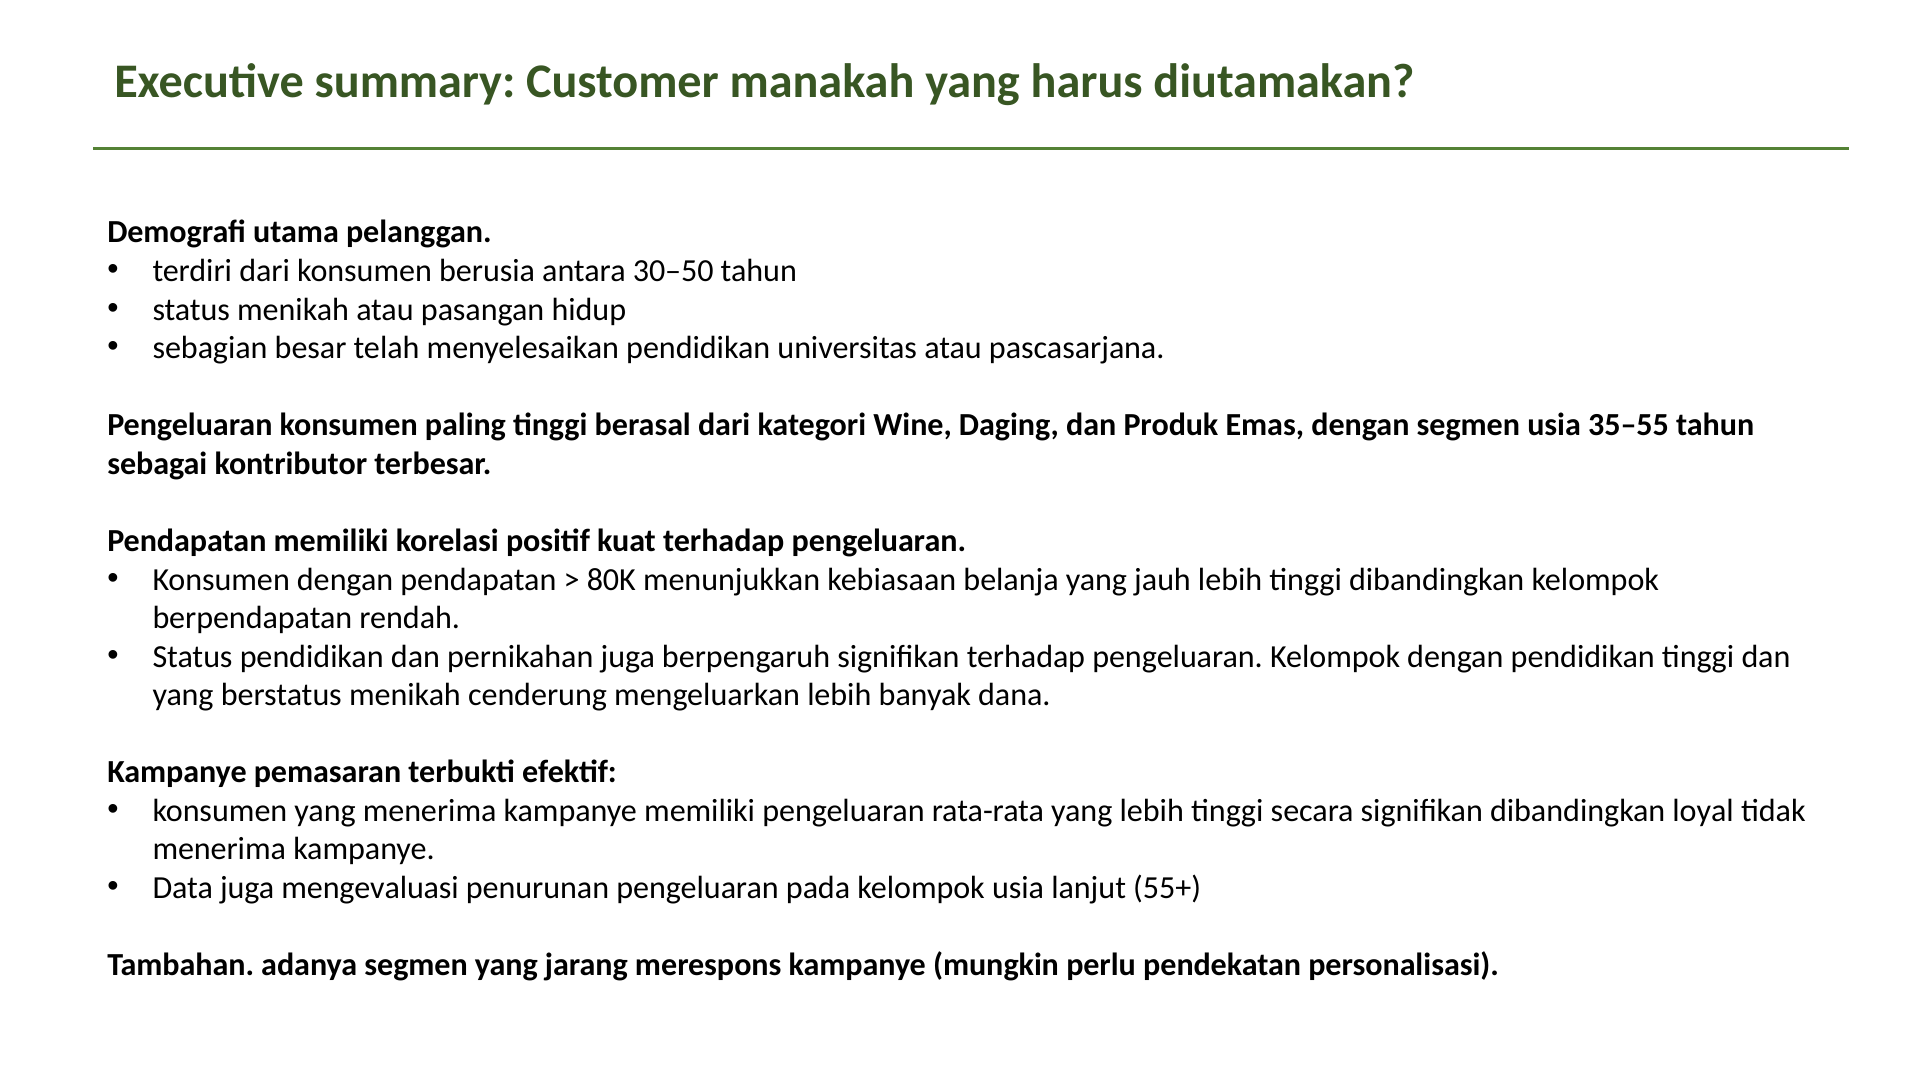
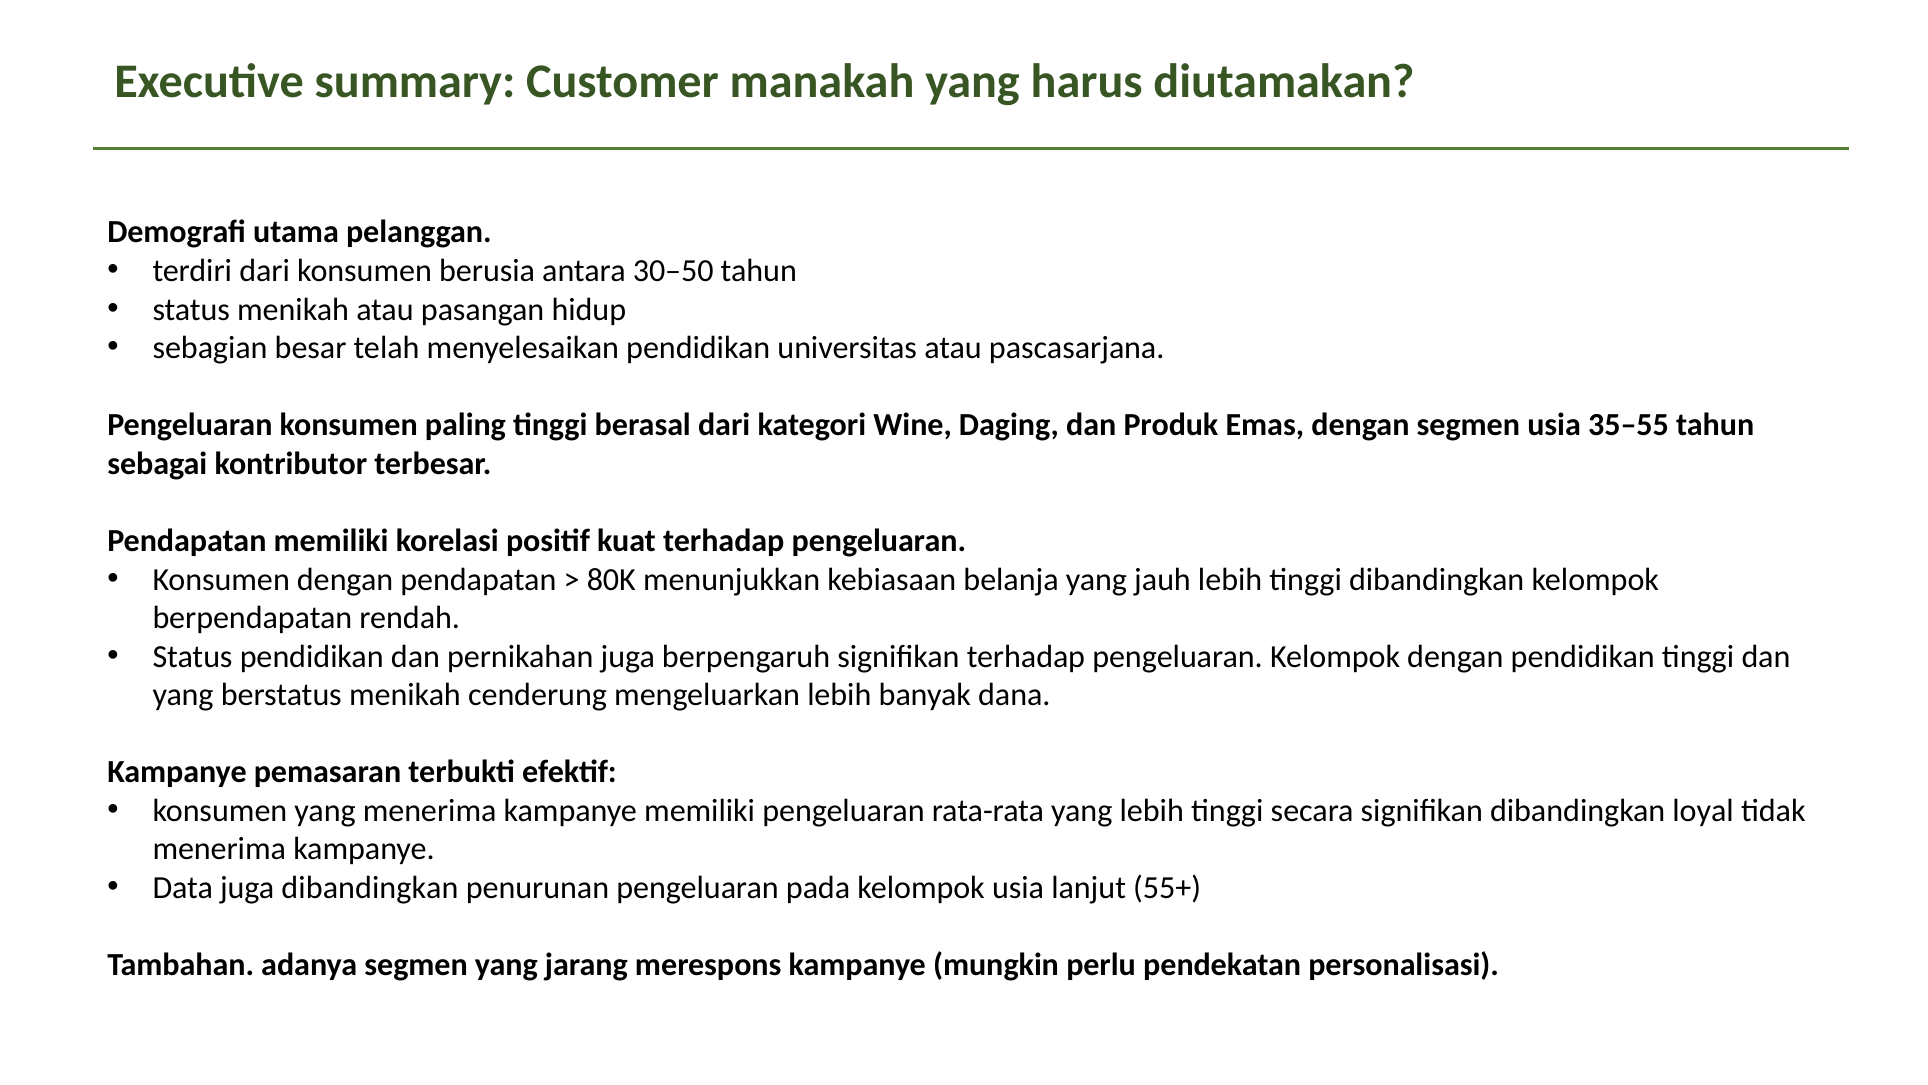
juga mengevaluasi: mengevaluasi -> dibandingkan (370, 887)
